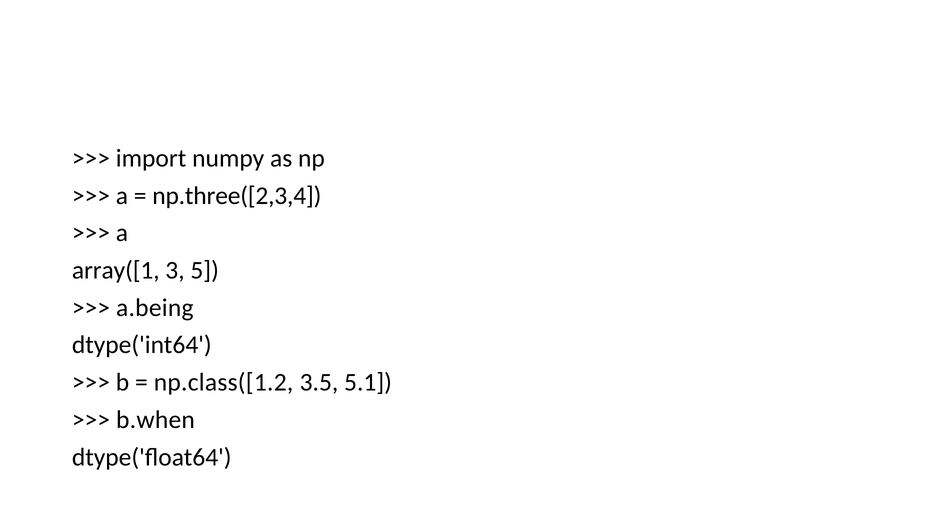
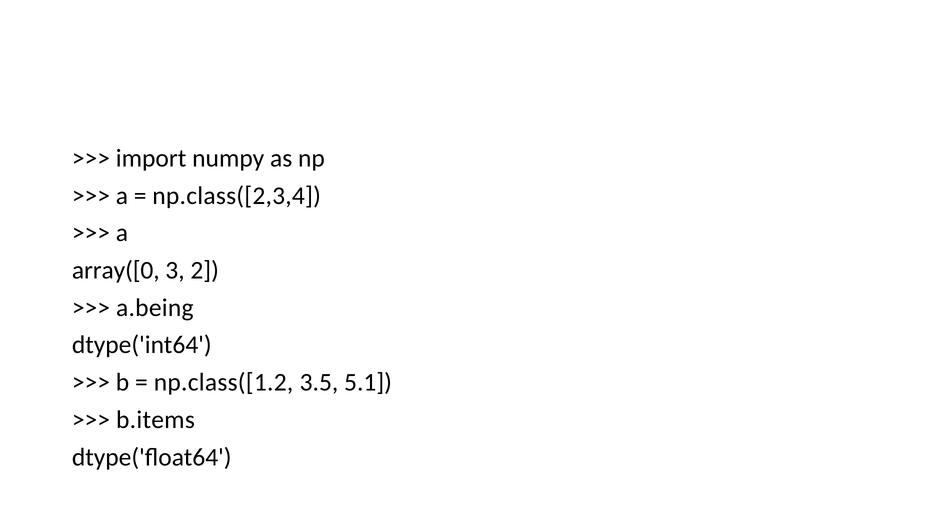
np.three([2,3,4: np.three([2,3,4 -> np.class([2,3,4 (237, 196)
array([1: array([1 -> array([0 (116, 271)
5: 5 -> 2 (205, 271)
b.when: b.when -> b.items (155, 420)
